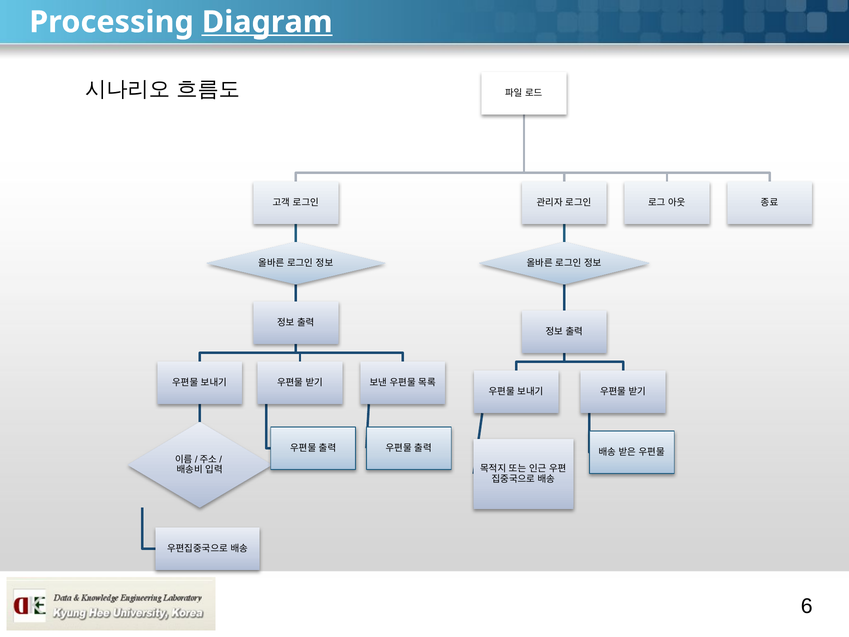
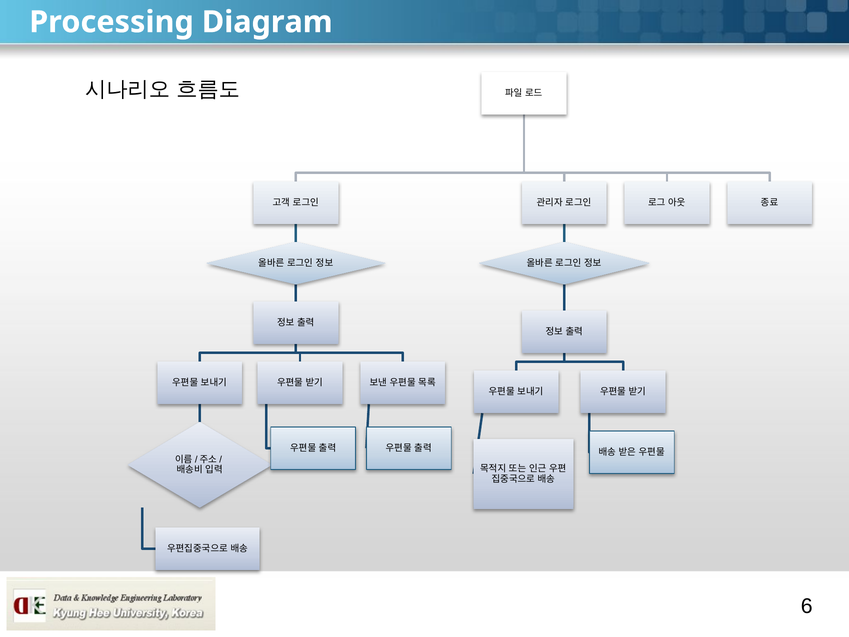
Diagram underline: present -> none (267, 22)
